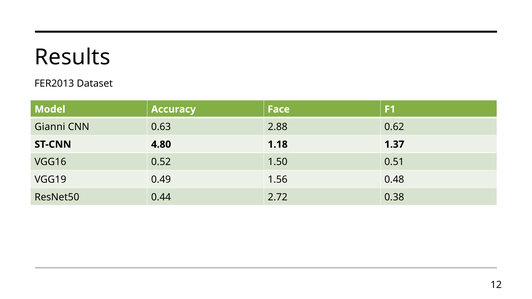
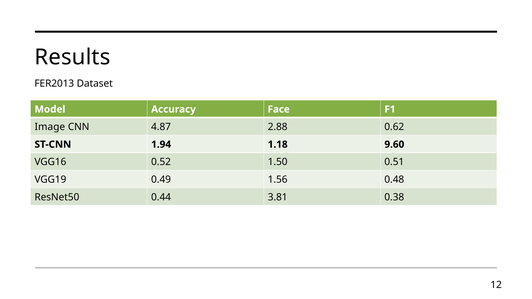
Gianni: Gianni -> Image (50, 127)
0.63: 0.63 -> 4.87 (161, 127)
4.80: 4.80 -> 1.94 (161, 145)
1.37: 1.37 -> 9.60 (394, 145)
2.72: 2.72 -> 3.81 (278, 197)
